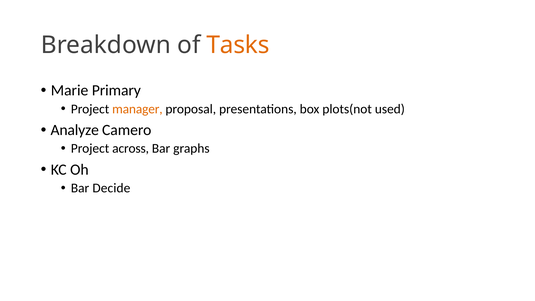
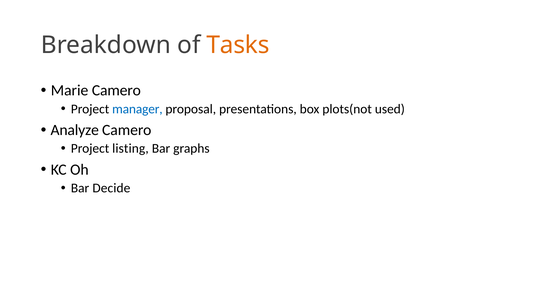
Marie Primary: Primary -> Camero (116, 90)
manager colour: orange -> blue (137, 109)
across: across -> listing (130, 149)
